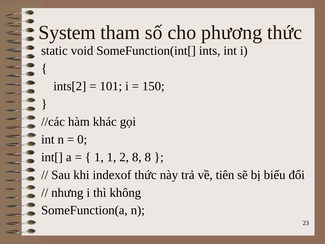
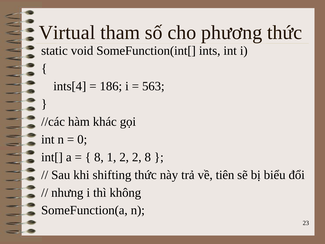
System: System -> Virtual (67, 33)
ints[2: ints[2 -> ints[4 (70, 86)
101: 101 -> 186 (111, 86)
150: 150 -> 563 (153, 86)
1: 1 -> 8 (99, 157)
2 8: 8 -> 2 (137, 157)
indexof: indexof -> shifting (112, 175)
